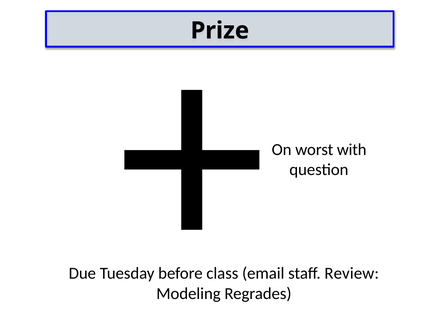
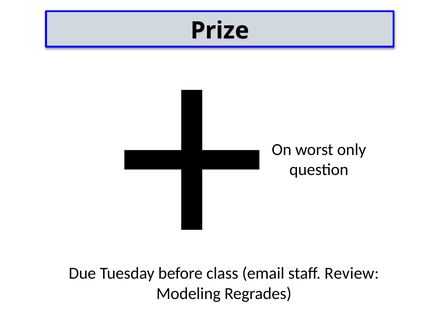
with: with -> only (352, 149)
